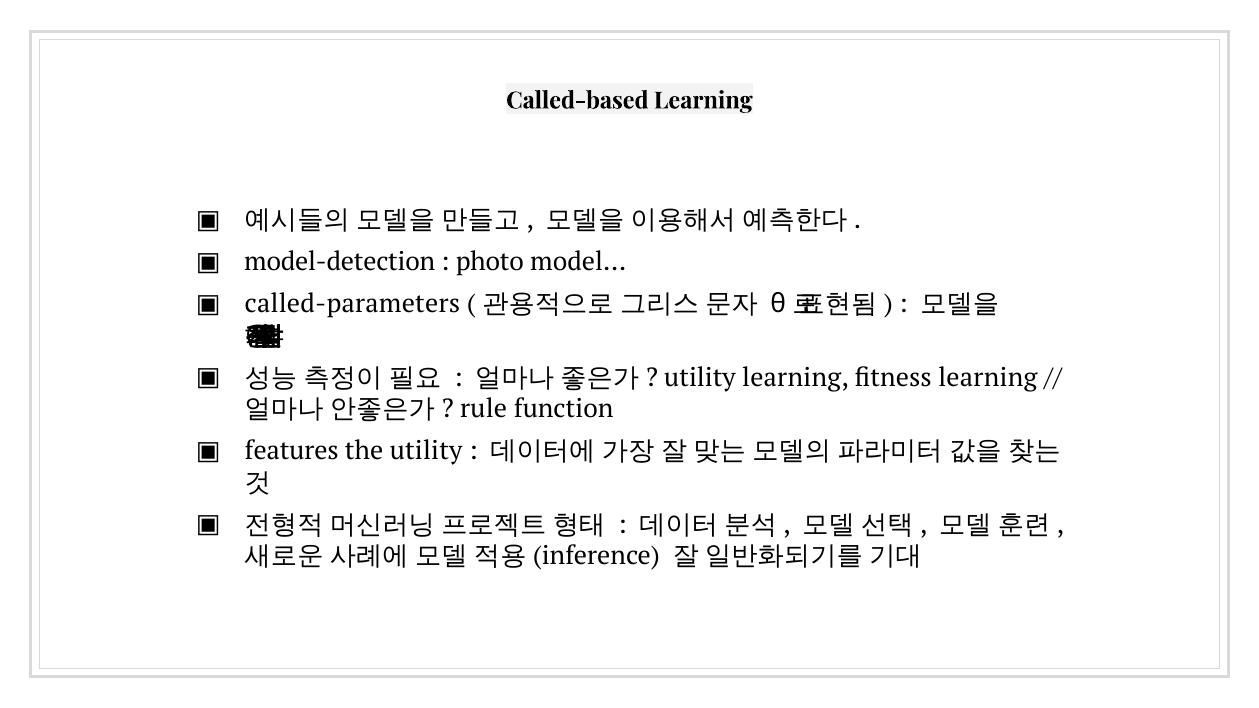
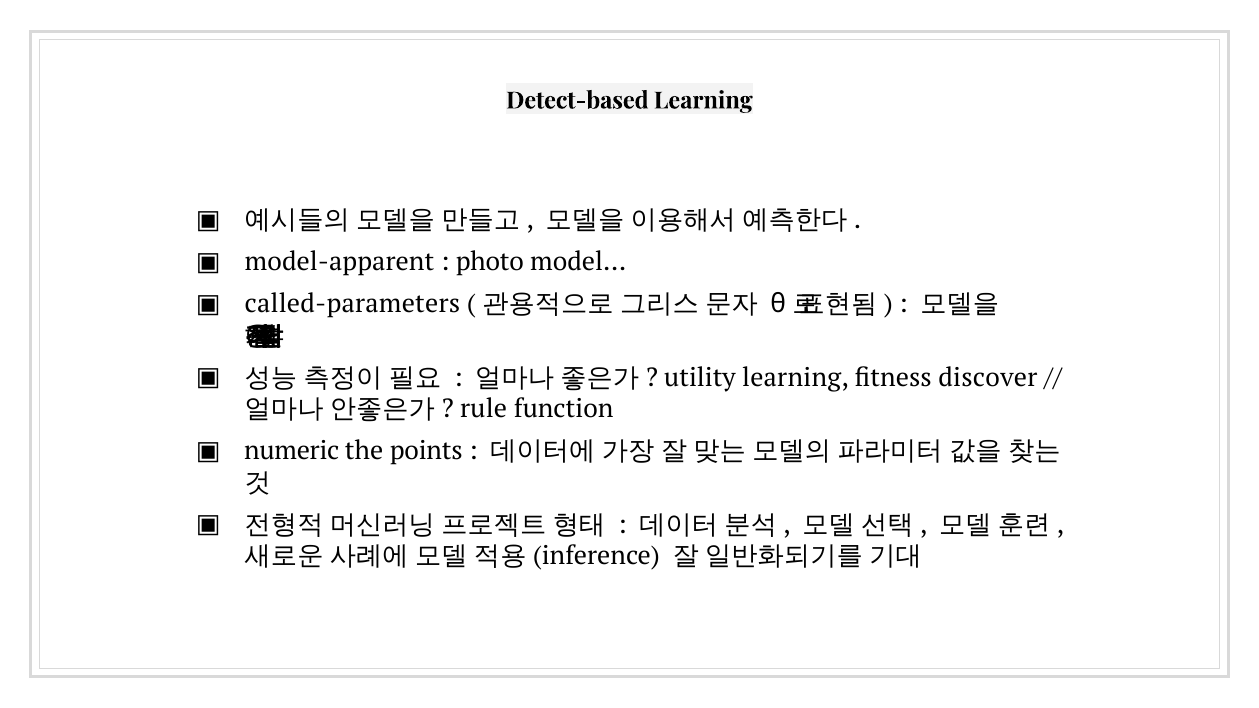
Called-based: Called-based -> Detect-based (577, 101)
model-detection: model-detection -> model-apparent (340, 262)
fitness learning: learning -> discover (988, 378)
features: features -> numeric (292, 451)
the utility: utility -> points (426, 451)
